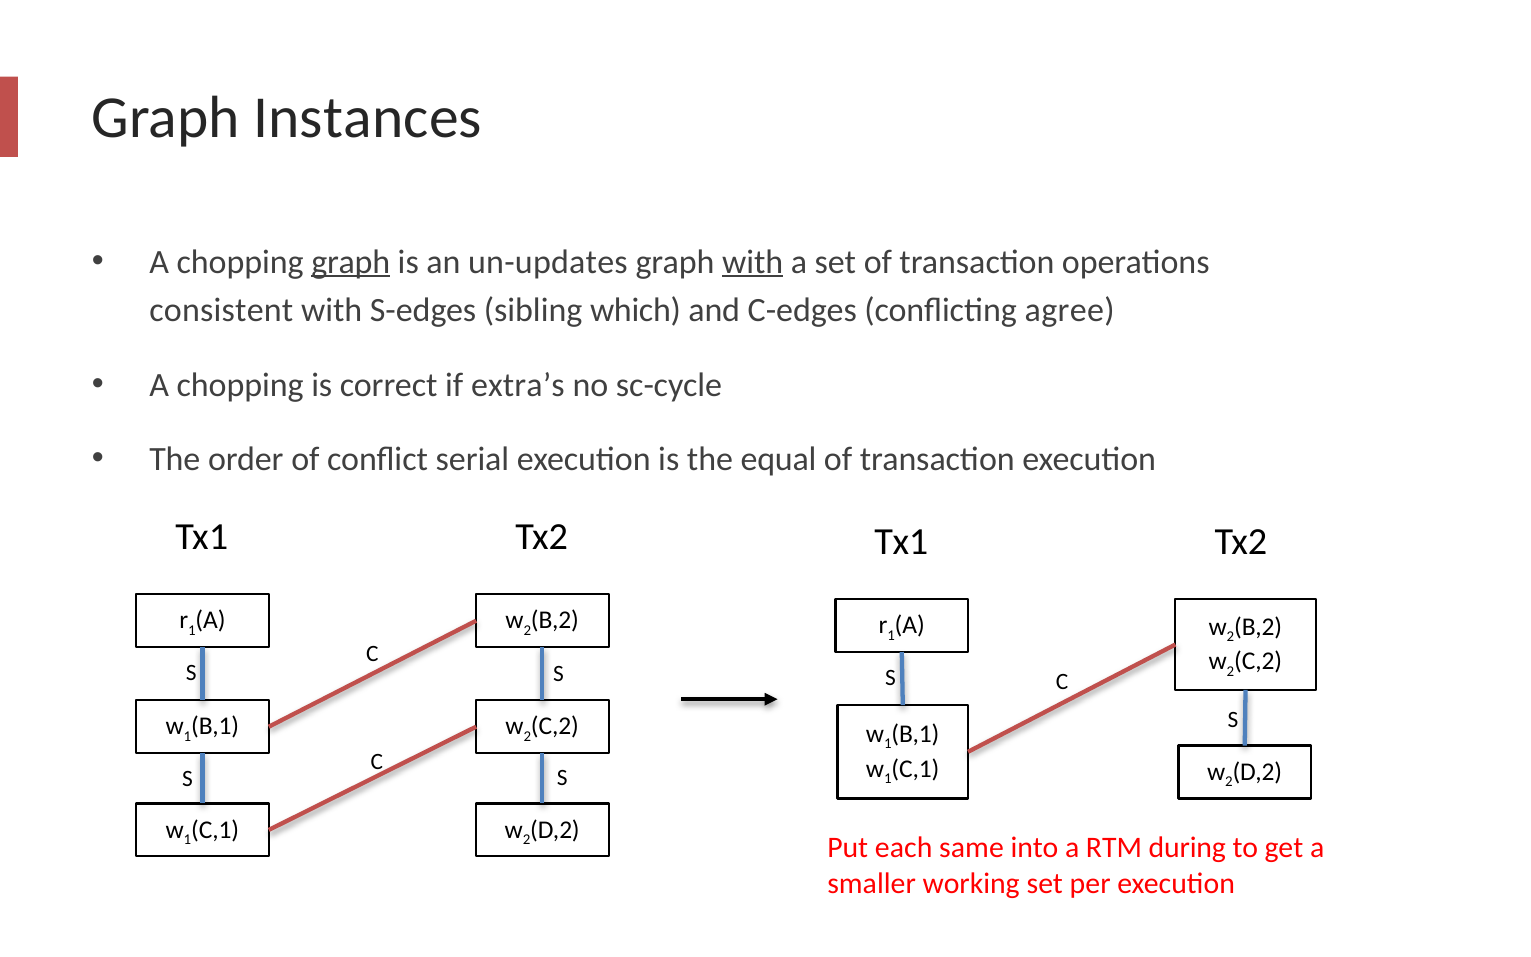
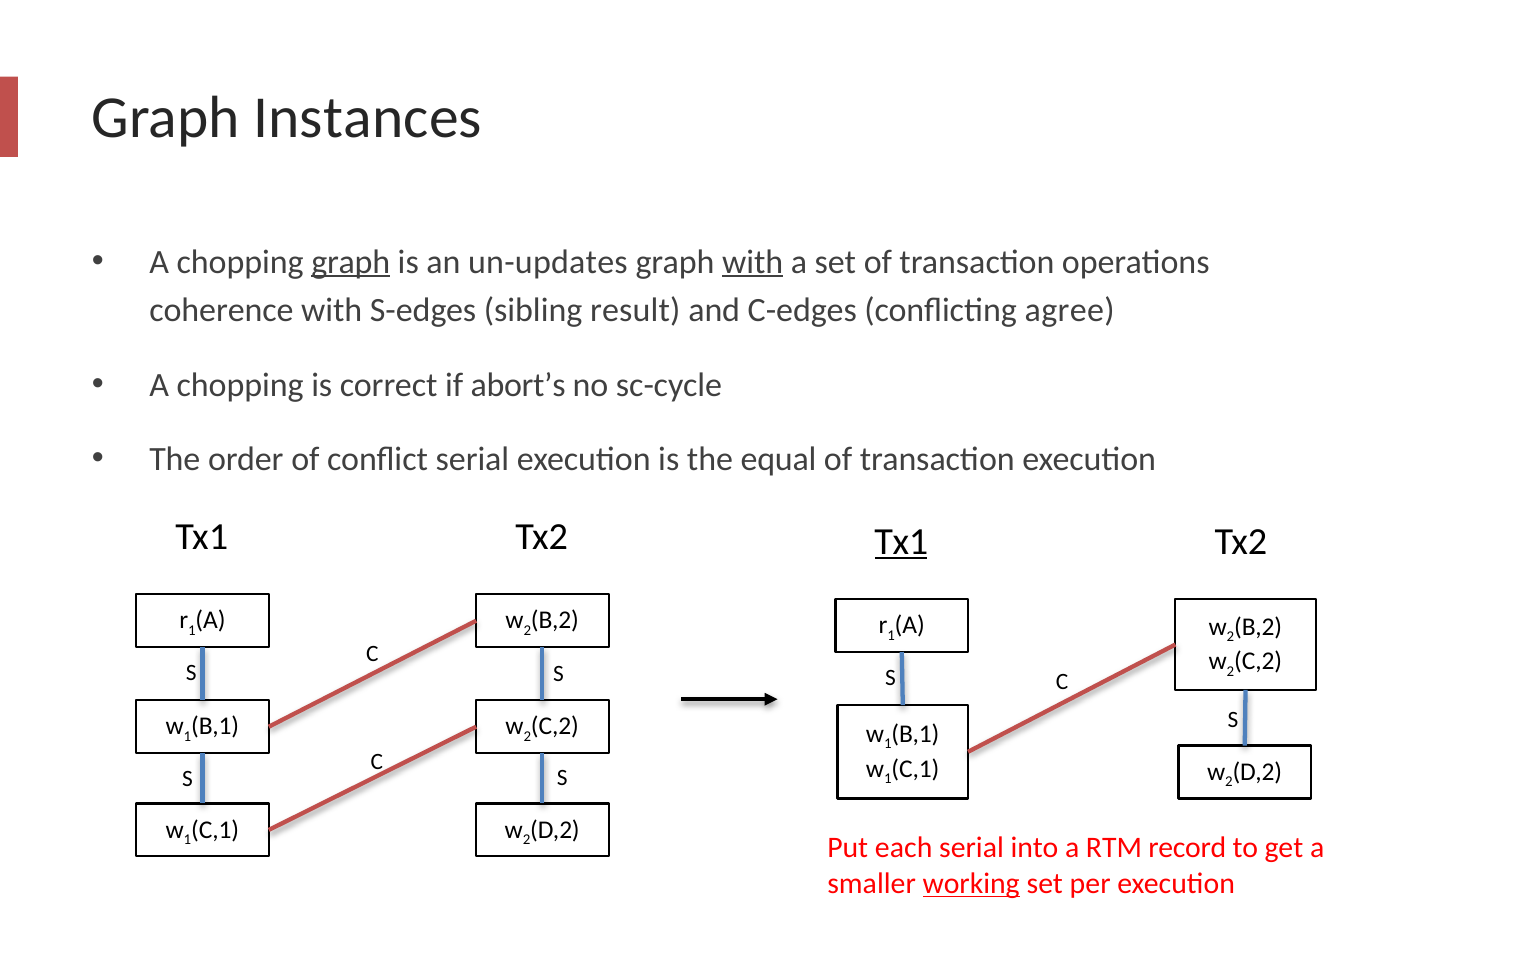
consistent: consistent -> coherence (221, 311)
which: which -> result (635, 311)
extra’s: extra’s -> abort’s (518, 385)
Tx1 underline: none -> present (901, 542)
each same: same -> serial (972, 848)
during: during -> record (1187, 848)
working underline: none -> present (971, 884)
